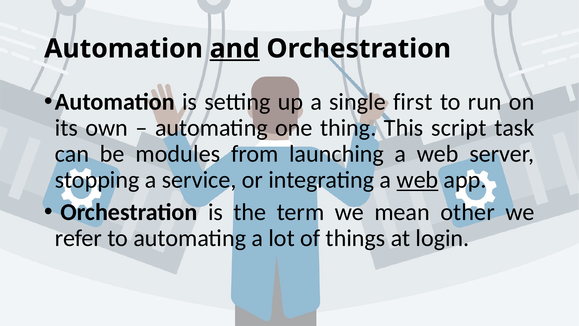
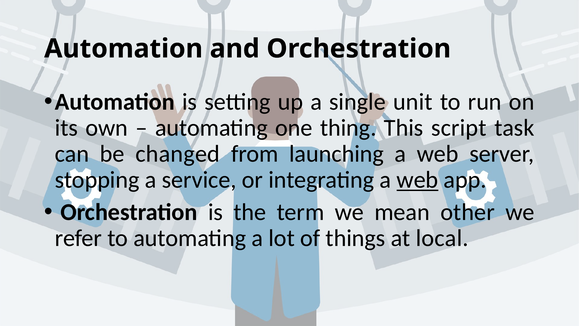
and underline: present -> none (235, 49)
first: first -> unit (413, 102)
modules: modules -> changed (178, 154)
login: login -> local (442, 238)
